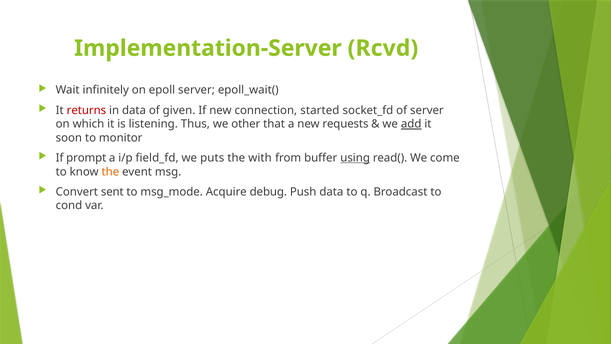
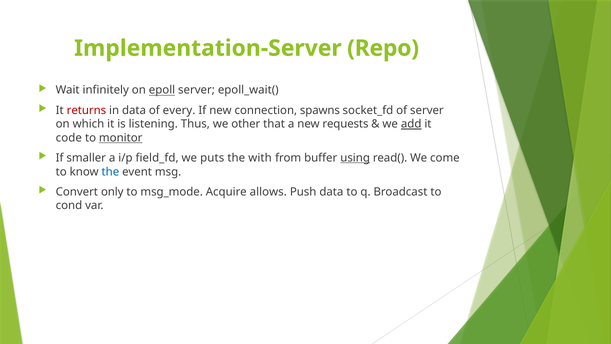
Rcvd: Rcvd -> Repo (383, 48)
epoll underline: none -> present (162, 90)
given: given -> every (179, 110)
started: started -> spawns (320, 110)
soon: soon -> code (69, 138)
monitor underline: none -> present (121, 138)
prompt: prompt -> smaller (86, 158)
the colour: orange -> blue (110, 172)
sent: sent -> only (112, 192)
debug: debug -> allows (268, 192)
